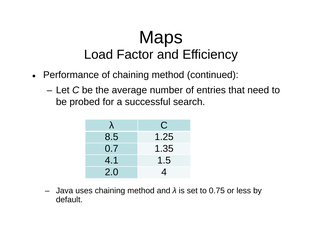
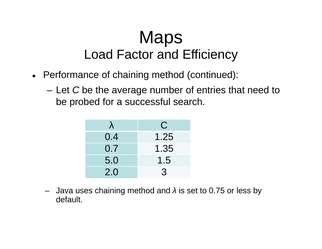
8.5: 8.5 -> 0.4 (112, 137)
4.1: 4.1 -> 5.0 (112, 160)
4: 4 -> 3 (164, 172)
